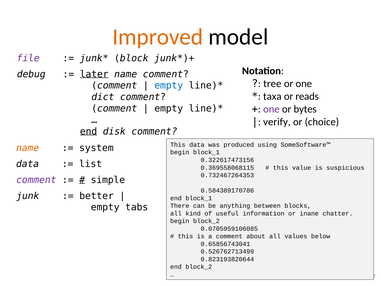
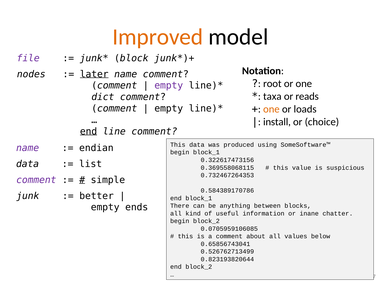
debug: debug -> nodes (31, 74)
tree: tree -> root (272, 84)
empty colour: blue -> purple (169, 86)
one colour: purple -> orange (271, 109)
bytes: bytes -> loads (305, 109)
verify: verify -> install (277, 122)
disk: disk -> line (114, 131)
name colour: orange -> purple (28, 148)
system: system -> endian (96, 148)
tabs: tabs -> ends (137, 207)
